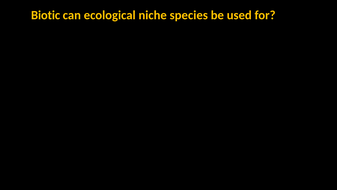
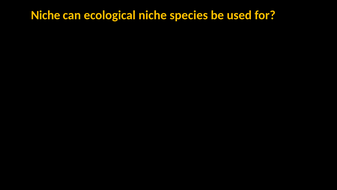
Biotic: Biotic -> Niche (46, 15)
